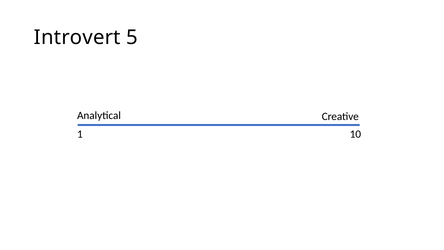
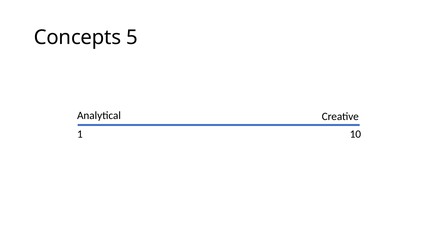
Introvert: Introvert -> Concepts (78, 37)
